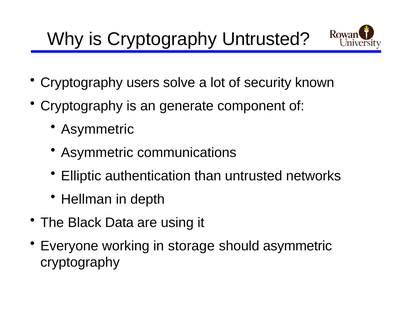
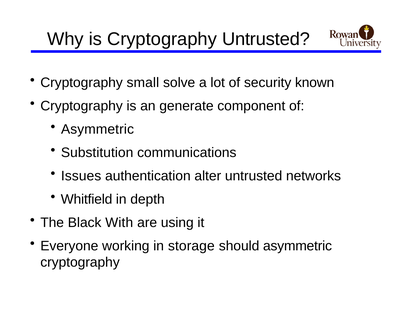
users: users -> small (143, 82)
Asymmetric: Asymmetric -> Substitution (97, 153)
Elliptic: Elliptic -> Issues (81, 176)
than: than -> alter (208, 176)
Hellman: Hellman -> Whitfield (87, 199)
Data: Data -> With (119, 223)
